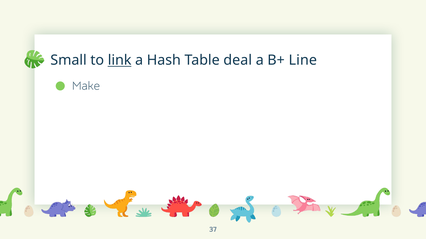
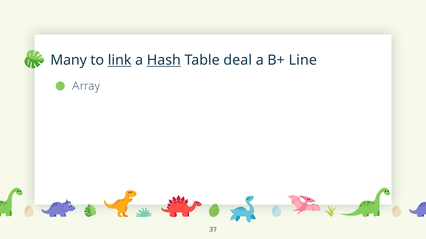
Small: Small -> Many (69, 60)
Hash underline: none -> present (164, 60)
Make: Make -> Array (86, 86)
